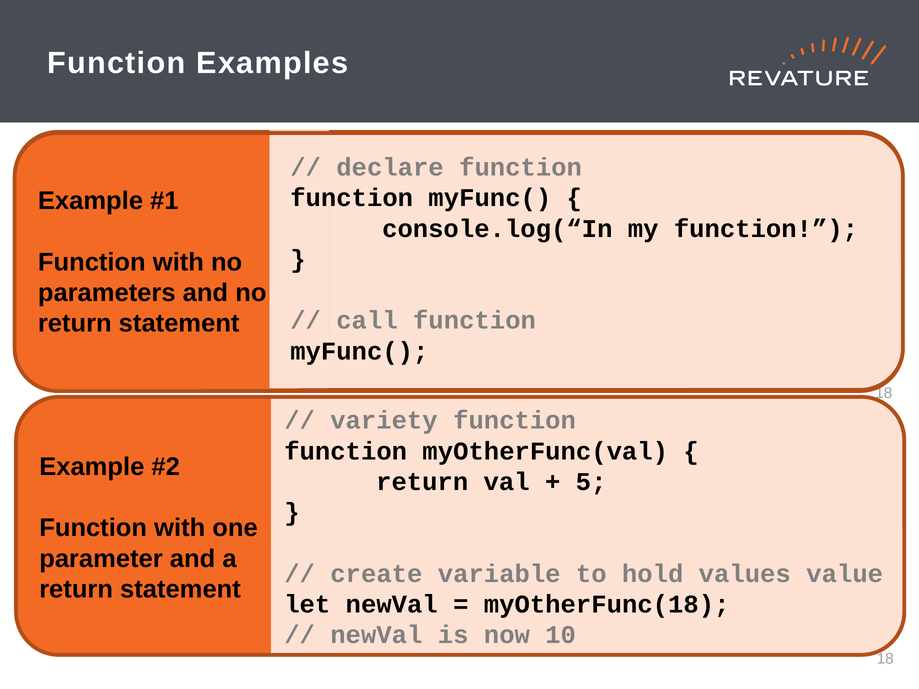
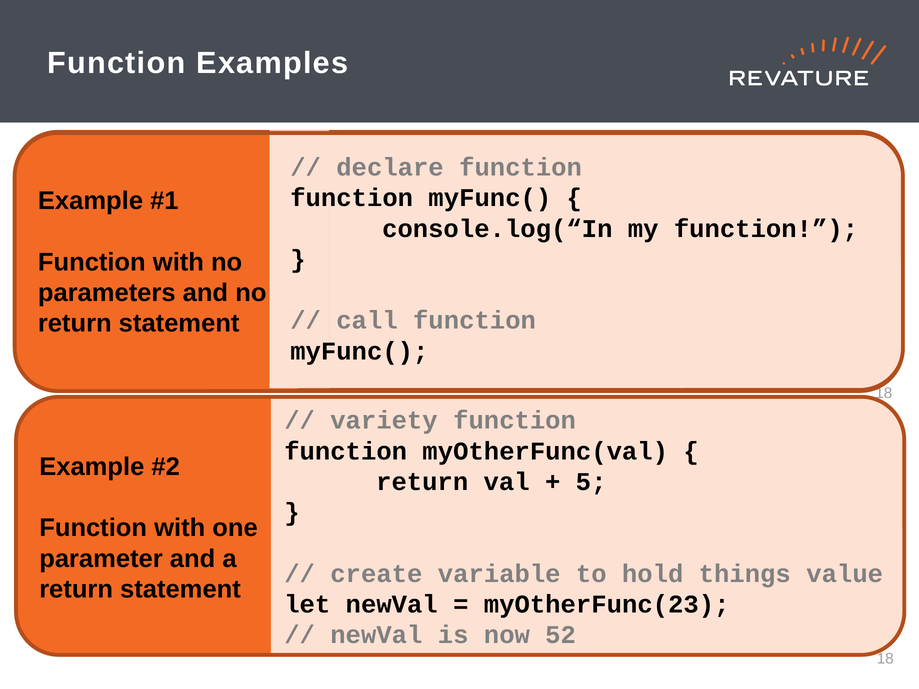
values: values -> things (745, 574)
myOtherFunc(18: myOtherFunc(18 -> myOtherFunc(23 (607, 605)
10: 10 -> 52 (561, 635)
